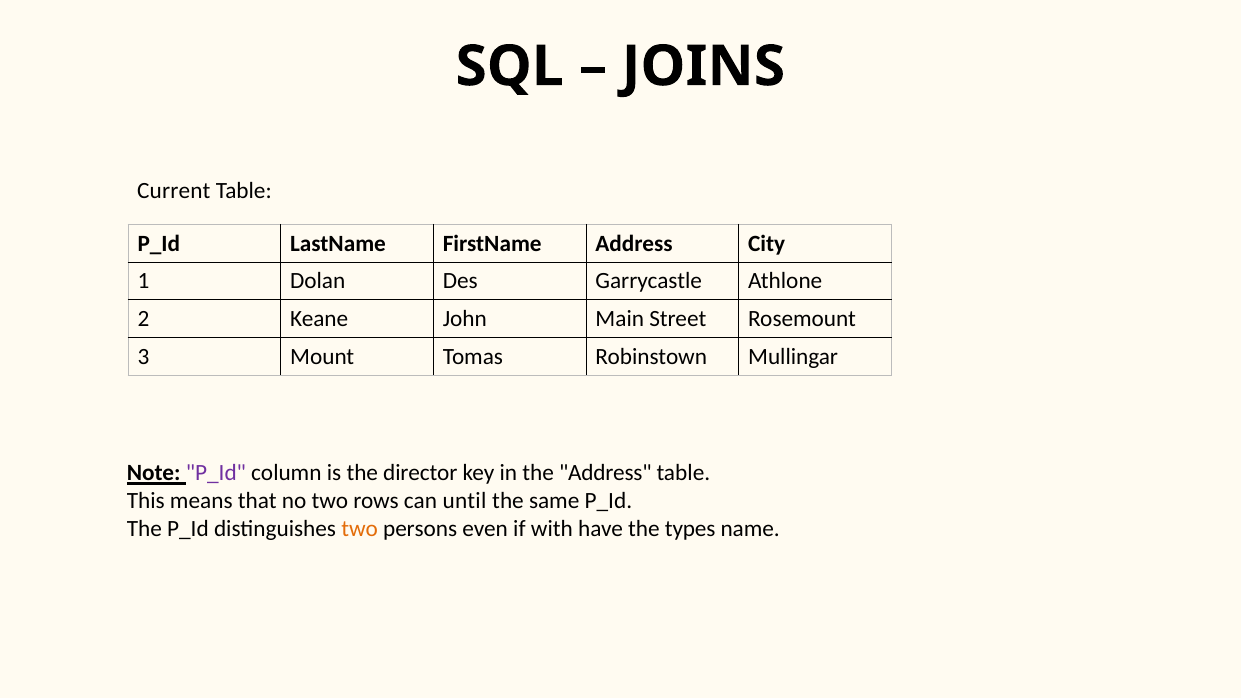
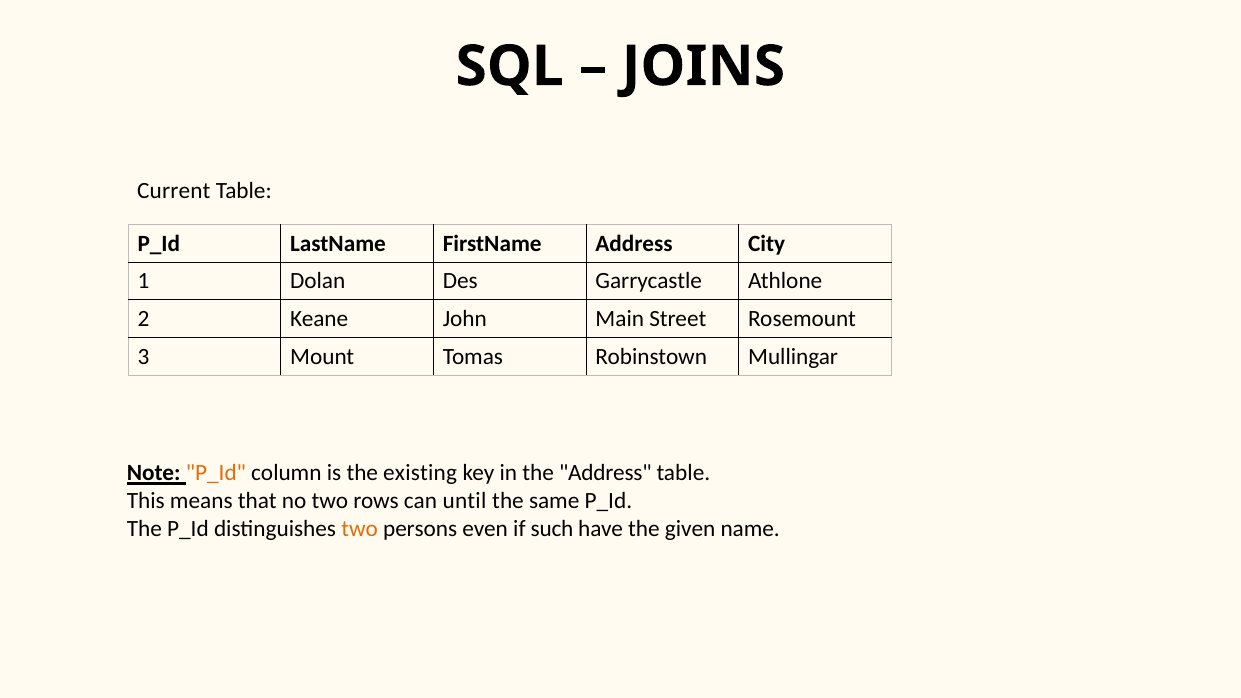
P_Id colour: purple -> orange (216, 473)
director: director -> existing (420, 473)
with: with -> such (552, 529)
types: types -> given (690, 529)
